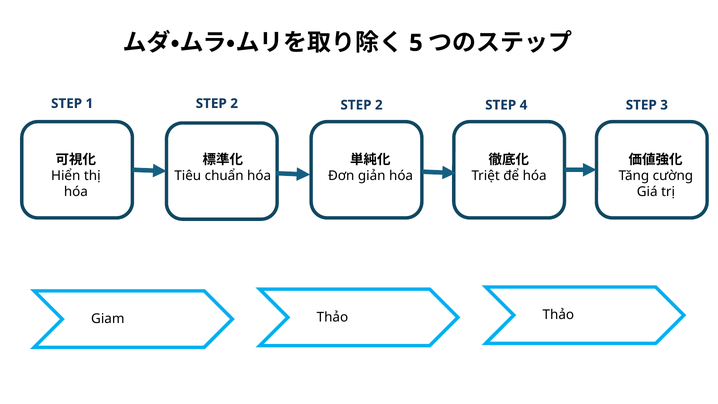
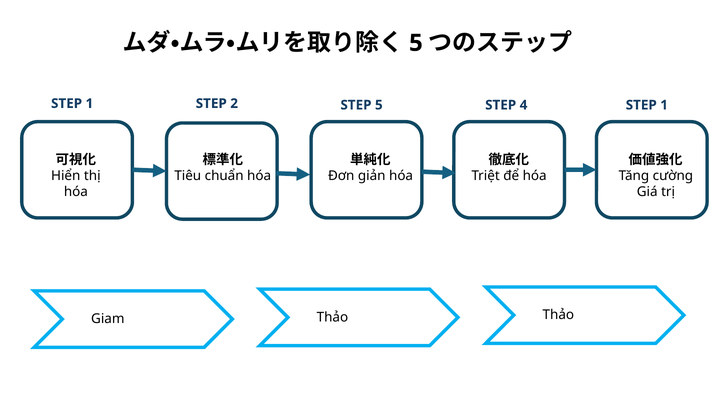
2 STEP 2: 2 -> 5 (379, 105)
4 STEP 3: 3 -> 1 (664, 105)
